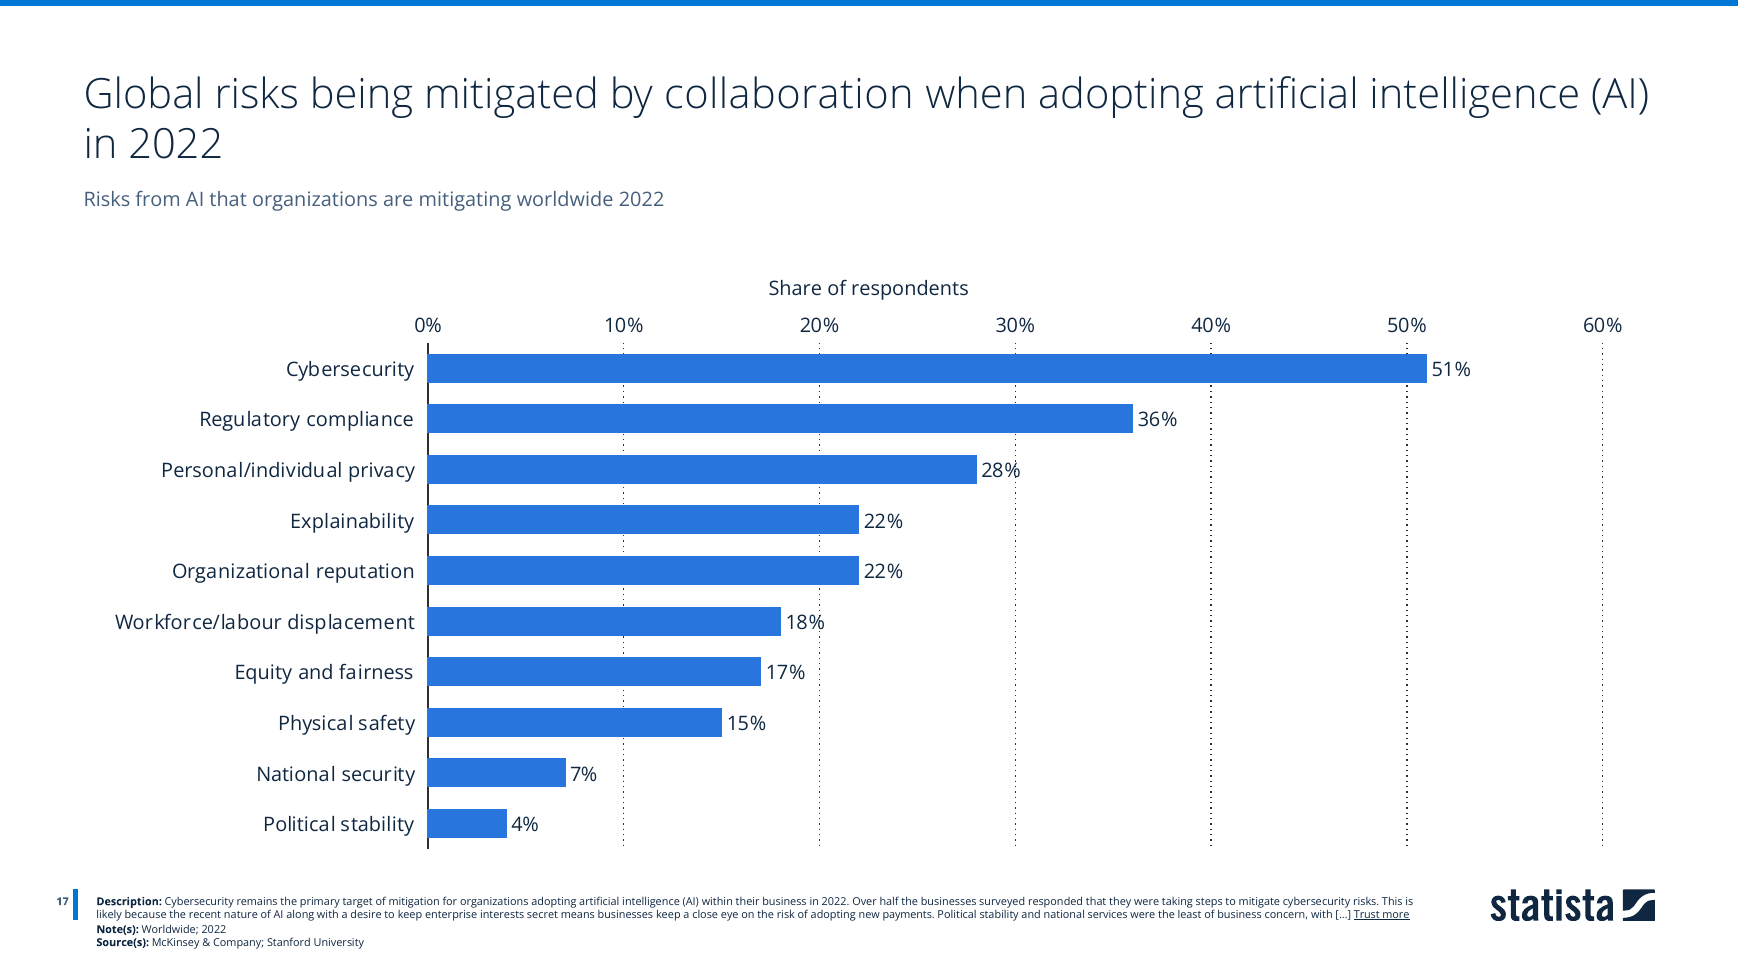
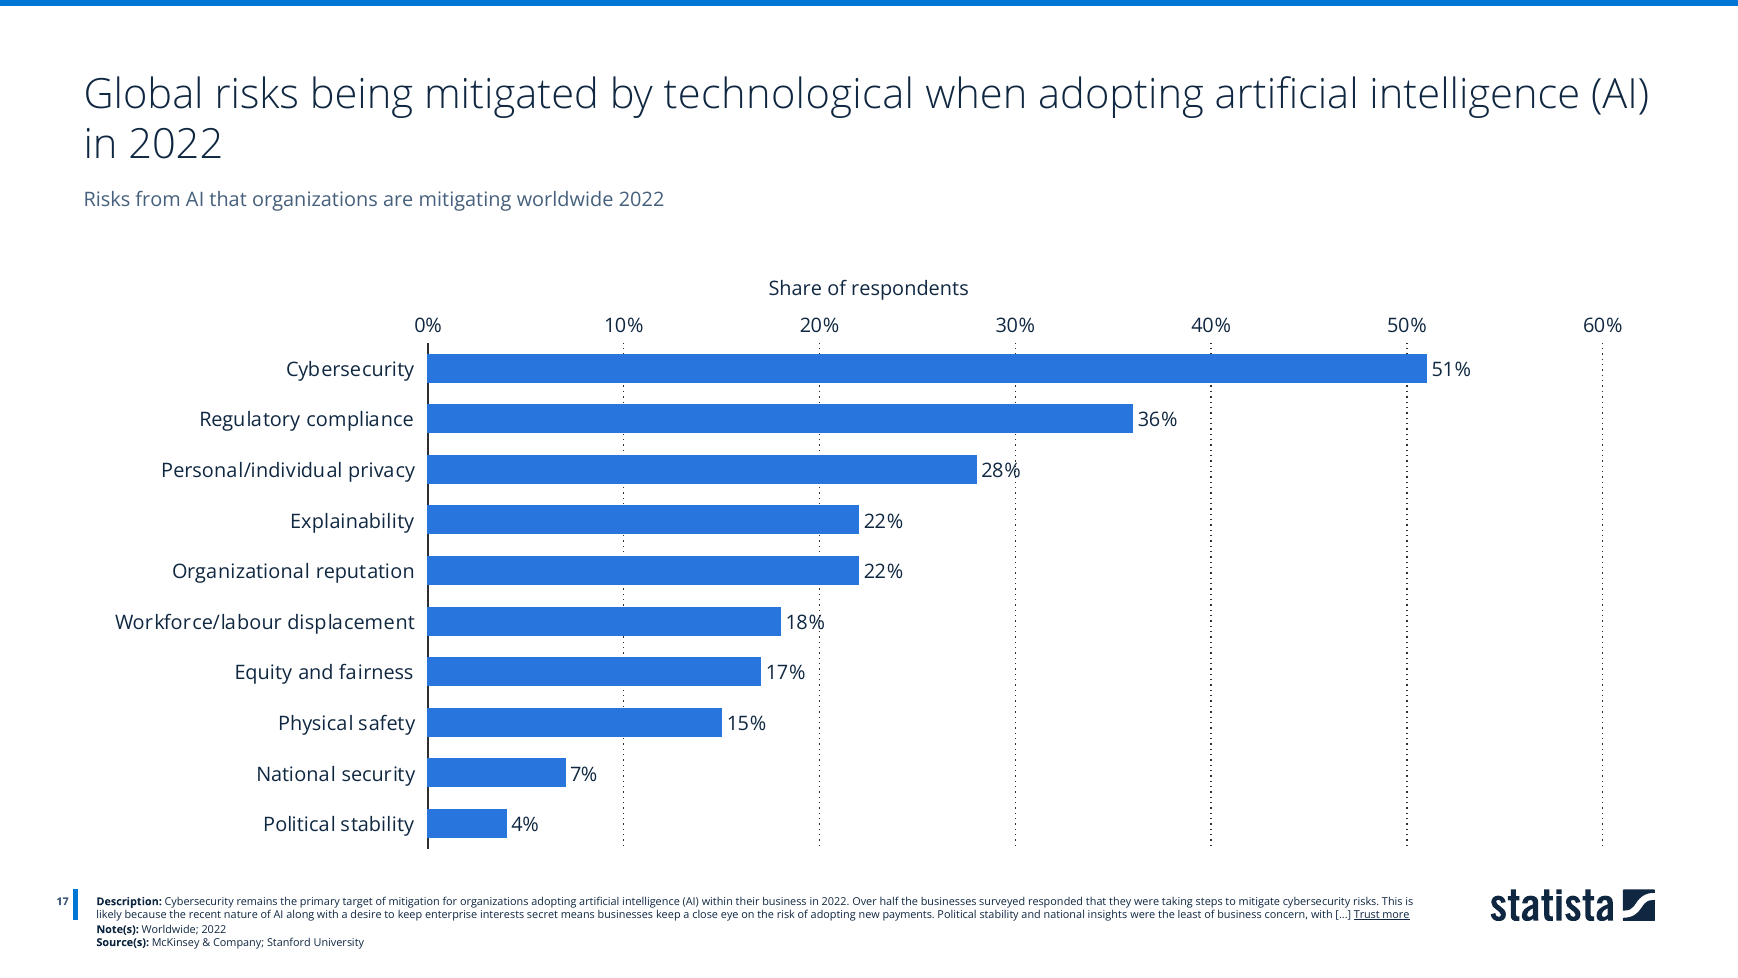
collaboration: collaboration -> technological (789, 95)
services: services -> insights (1108, 914)
